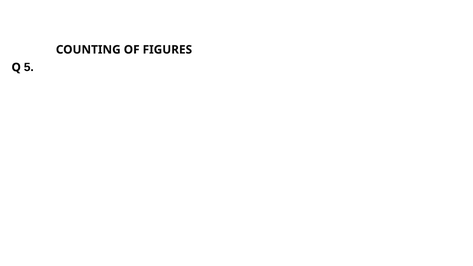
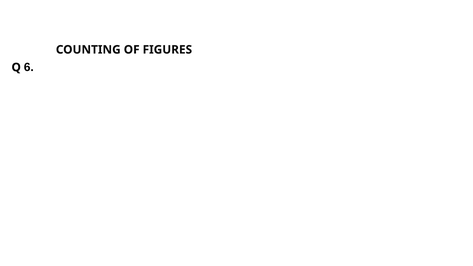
5: 5 -> 6 (29, 67)
